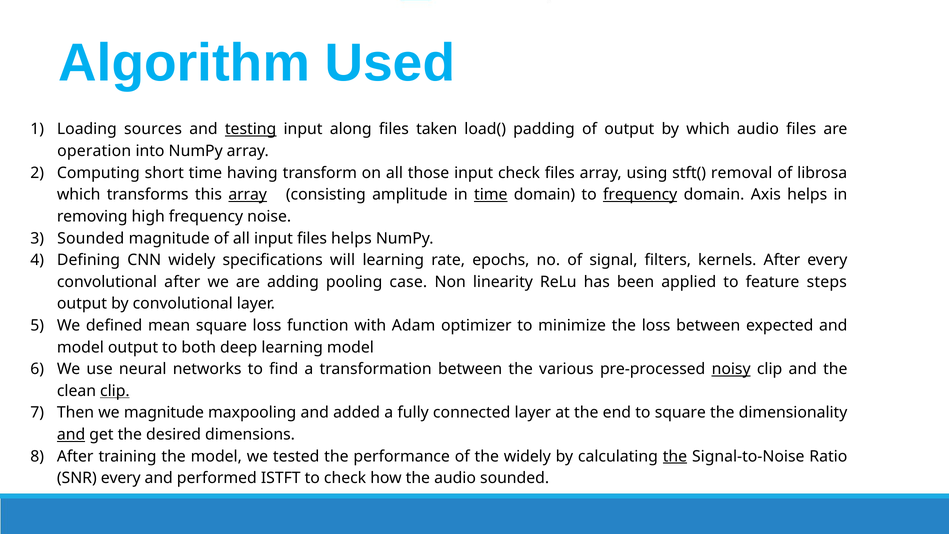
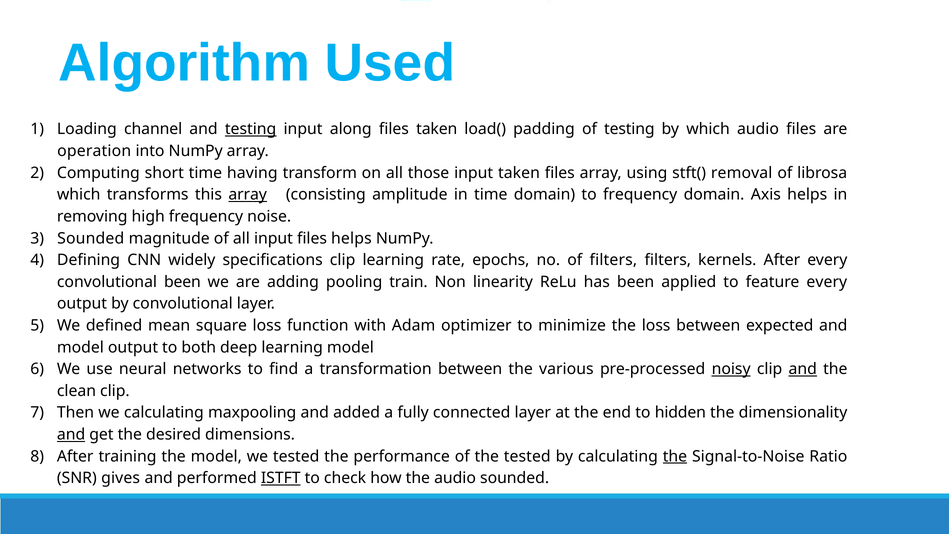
sources: sources -> channel (153, 129)
of output: output -> testing (629, 129)
input check: check -> taken (519, 173)
time underline: present -> none (491, 195)
frequency underline: present -> none (640, 195)
specifications will: will -> clip (343, 260)
of signal: signal -> filters (613, 260)
convolutional after: after -> been (182, 282)
case: case -> train (408, 282)
feature steps: steps -> every (827, 282)
and underline: none -> present (803, 369)
clip underline: present -> none (115, 391)
we magnitude: magnitude -> calculating (164, 413)
to square: square -> hidden (680, 413)
the widely: widely -> tested (527, 456)
SNR every: every -> gives (121, 478)
ISTFT underline: none -> present (281, 478)
